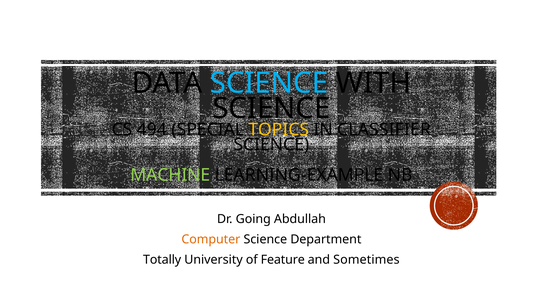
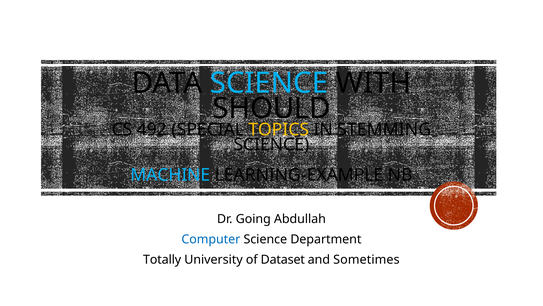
SCIENCE: SCIENCE -> SHOULD (272, 108)
494: 494 -> 492 (152, 129)
CLASSIFIER: CLASSIFIER -> STEMMING (384, 129)
MACHINE colour: light green -> light blue (170, 175)
Computer colour: orange -> blue (211, 239)
Feature: Feature -> Dataset (283, 259)
